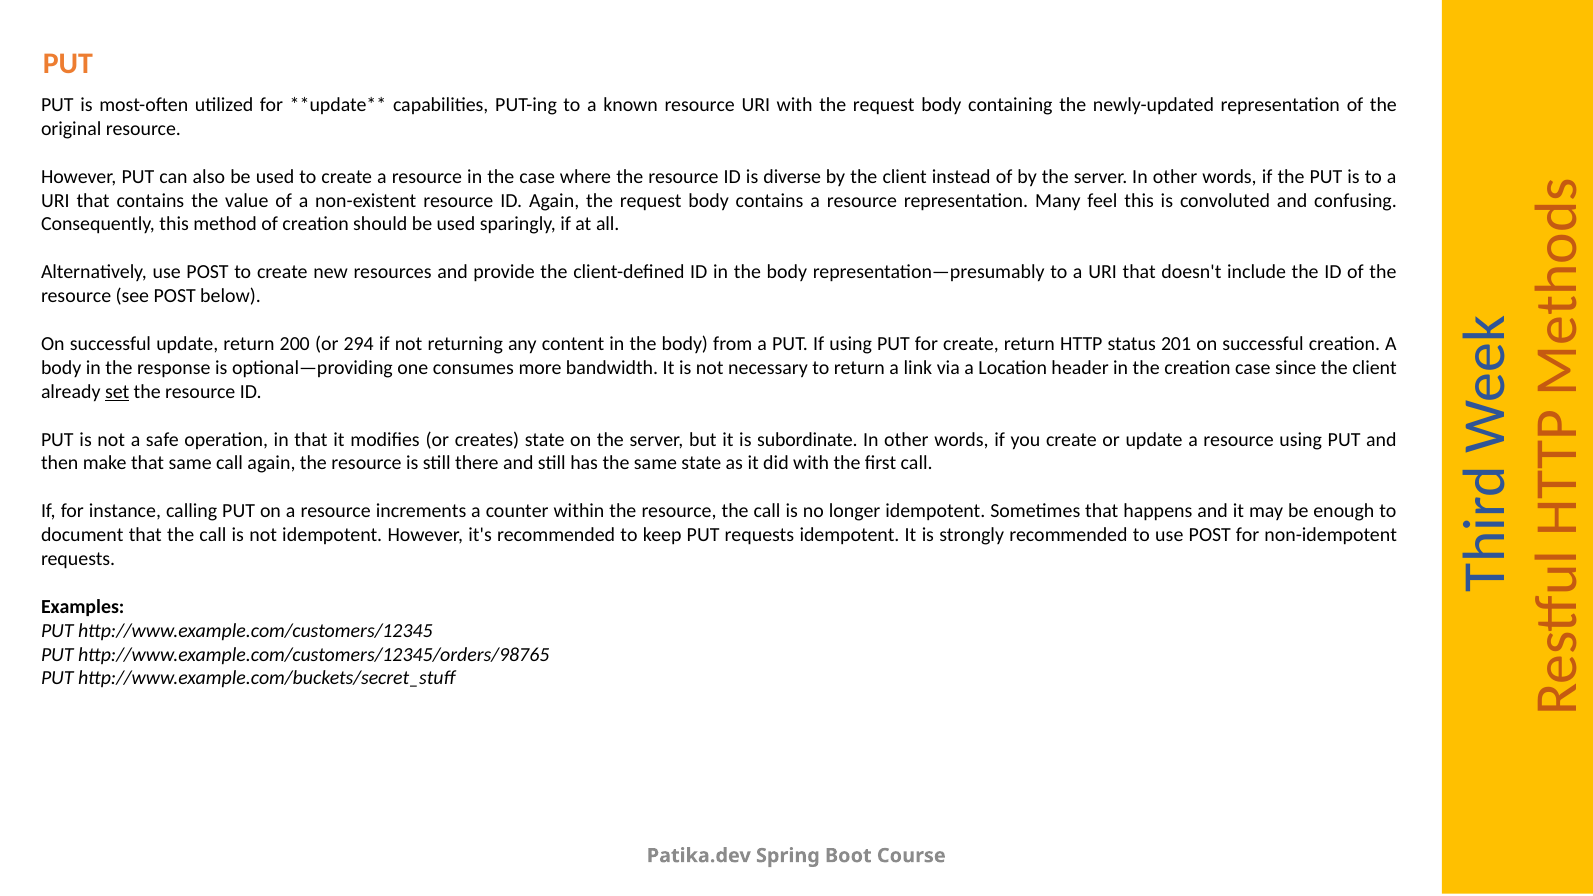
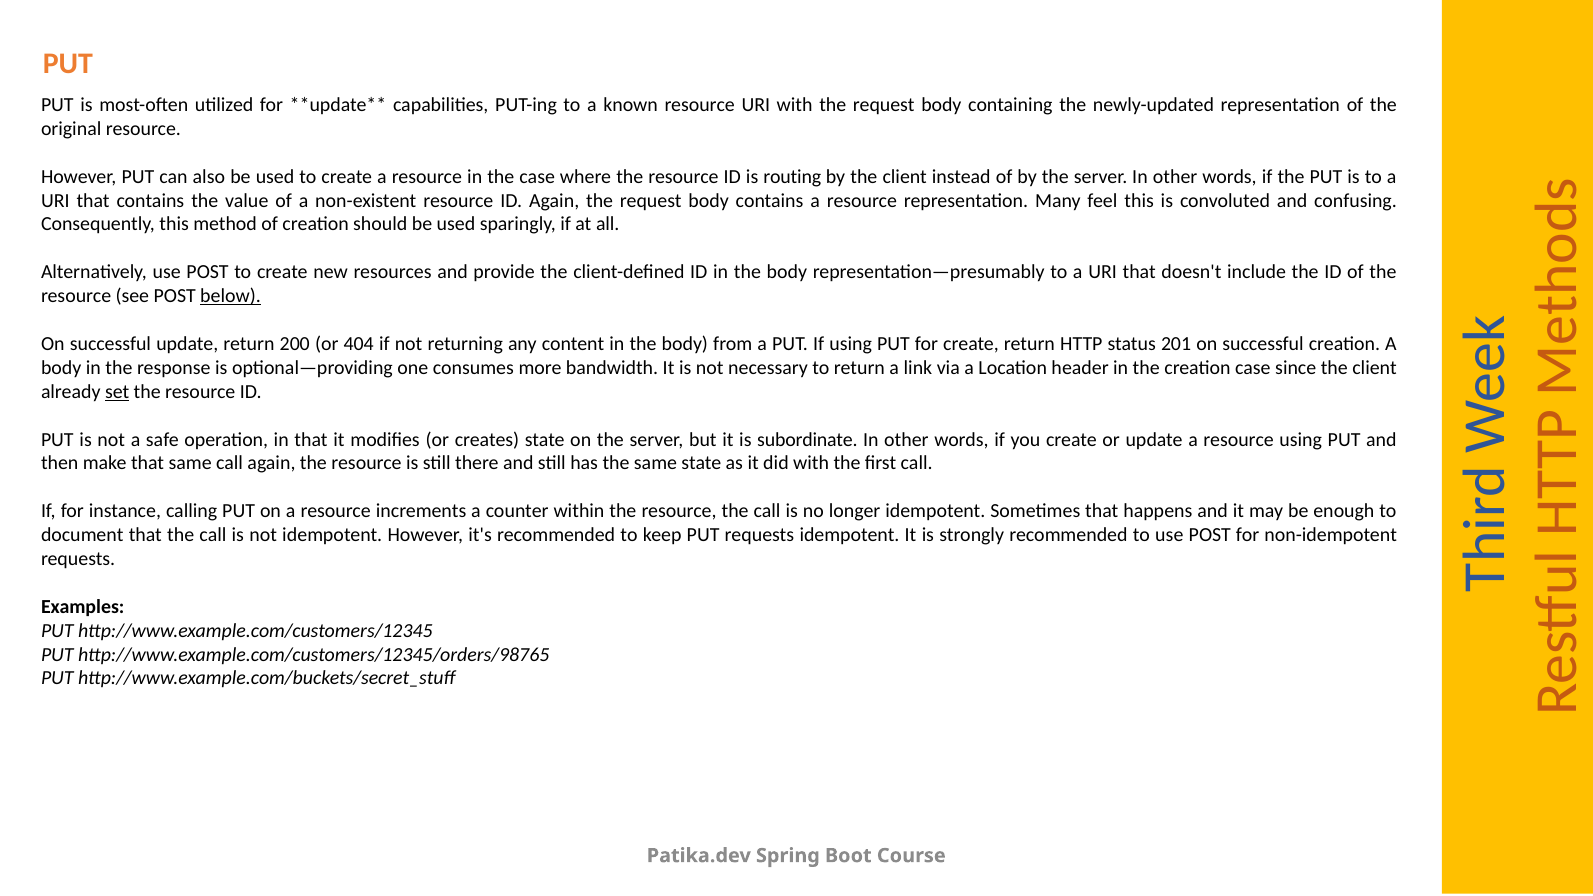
diverse: diverse -> routing (792, 177)
below underline: none -> present (231, 296)
294: 294 -> 404 (359, 344)
